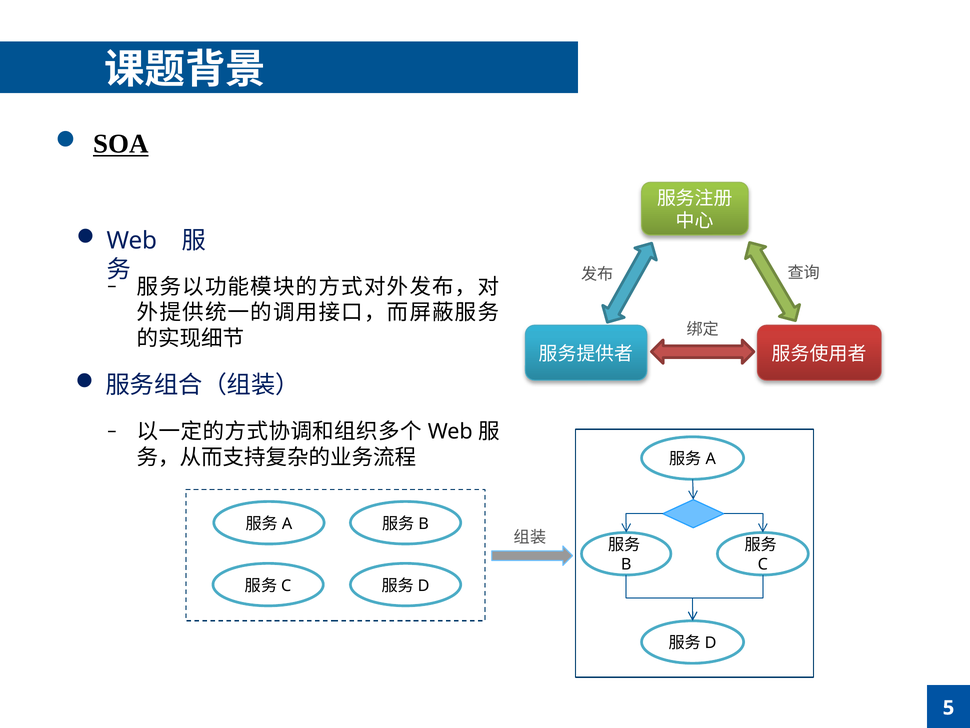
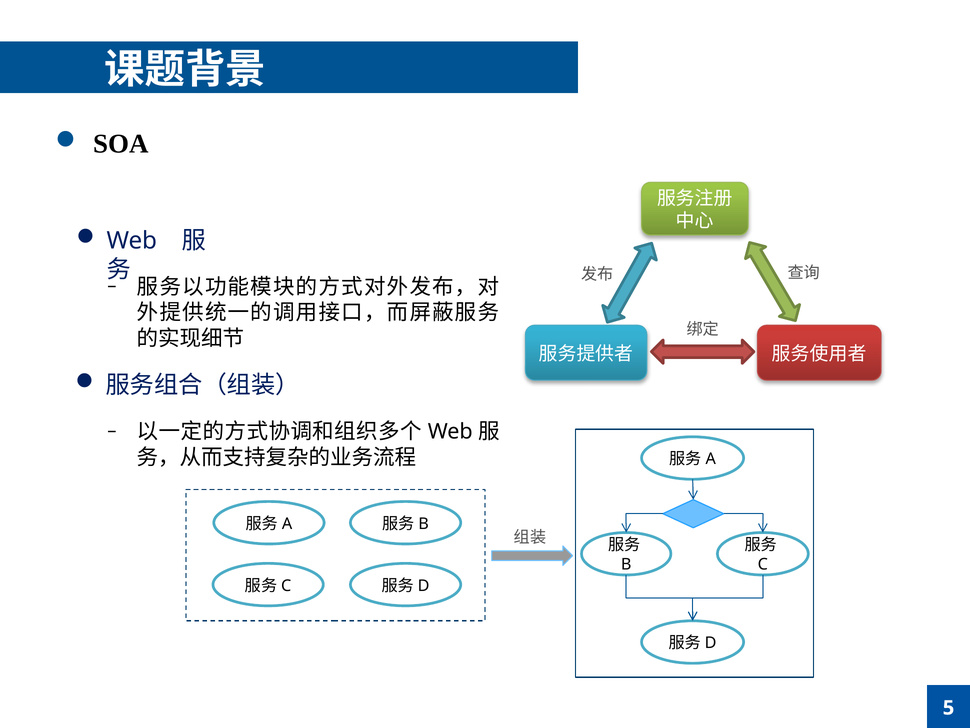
SOA underline: present -> none (121, 144)
